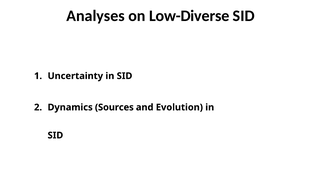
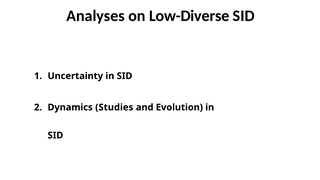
Sources: Sources -> Studies (114, 107)
